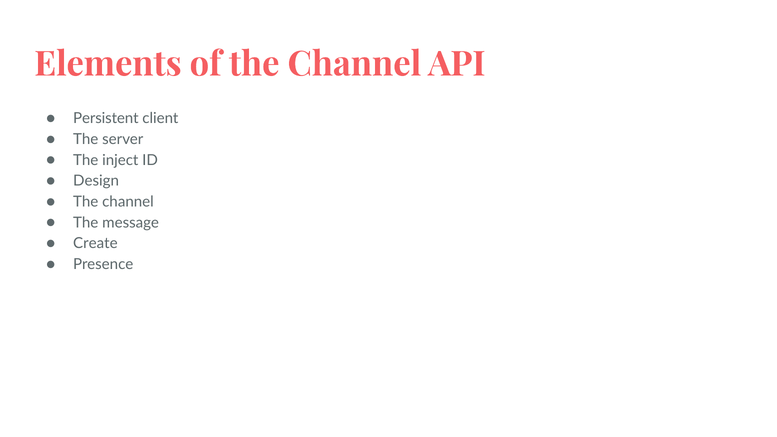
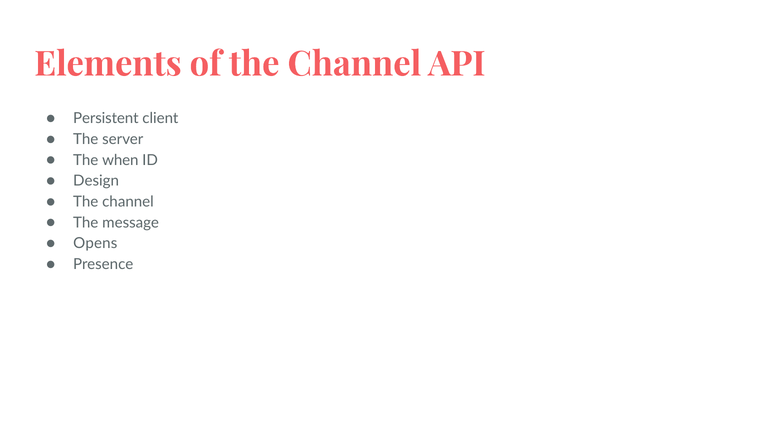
inject: inject -> when (120, 160)
Create: Create -> Opens (95, 244)
